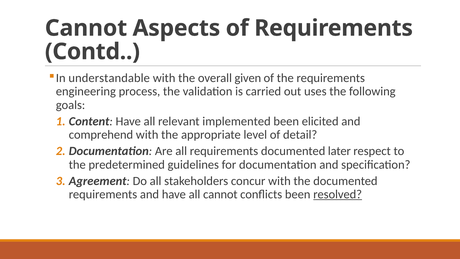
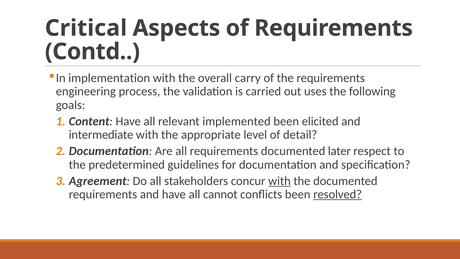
Cannot: Cannot -> Critical (86, 28)
understandable: understandable -> implementation (109, 78)
given: given -> carry (248, 78)
comprehend: comprehend -> intermediate (101, 135)
with underline: none -> present (279, 181)
